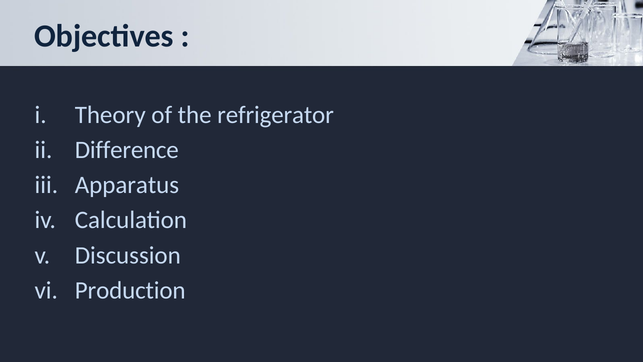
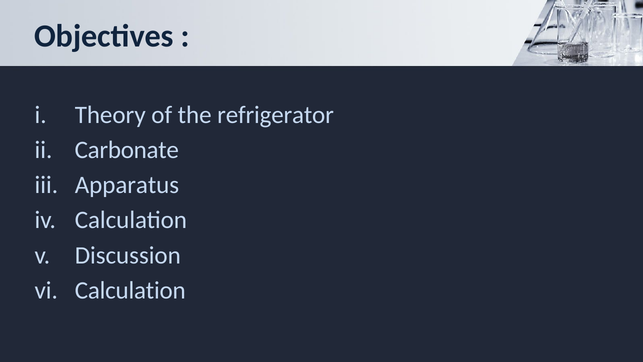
Difference: Difference -> Carbonate (127, 150)
Production: Production -> Calculation (130, 290)
